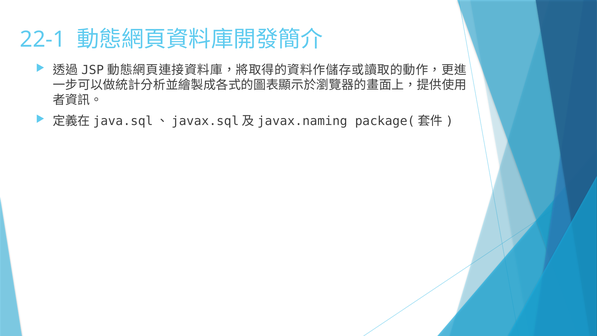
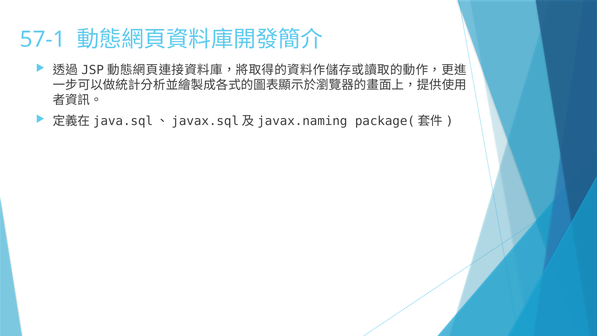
22-1: 22-1 -> 57-1 (43, 39)
